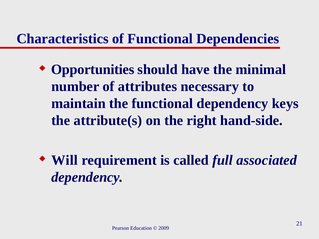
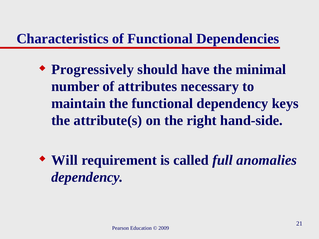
Opportunities: Opportunities -> Progressively (93, 70)
associated: associated -> anomalies (267, 160)
